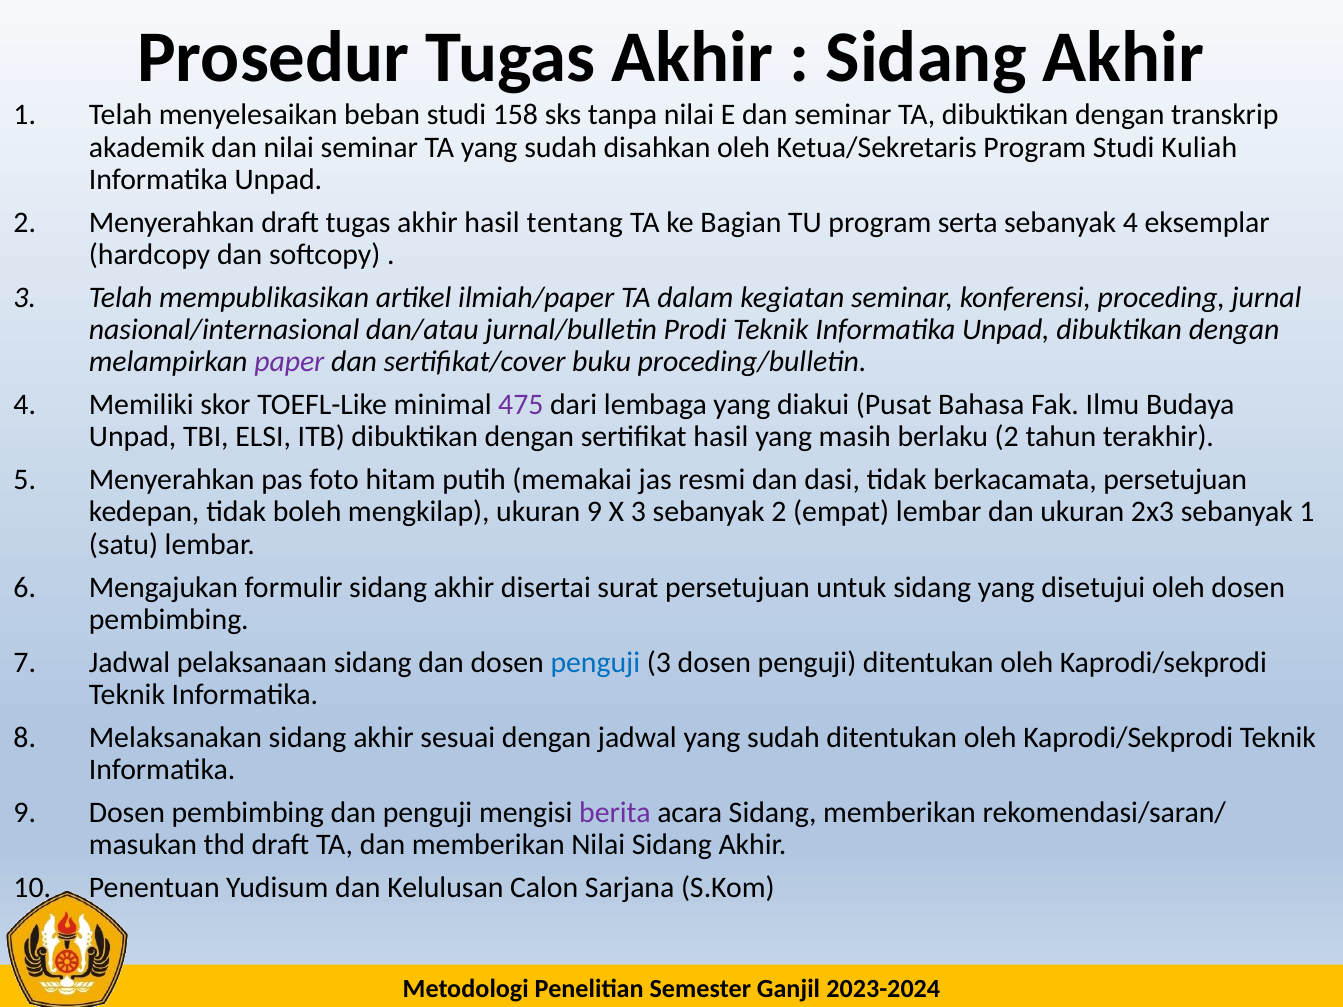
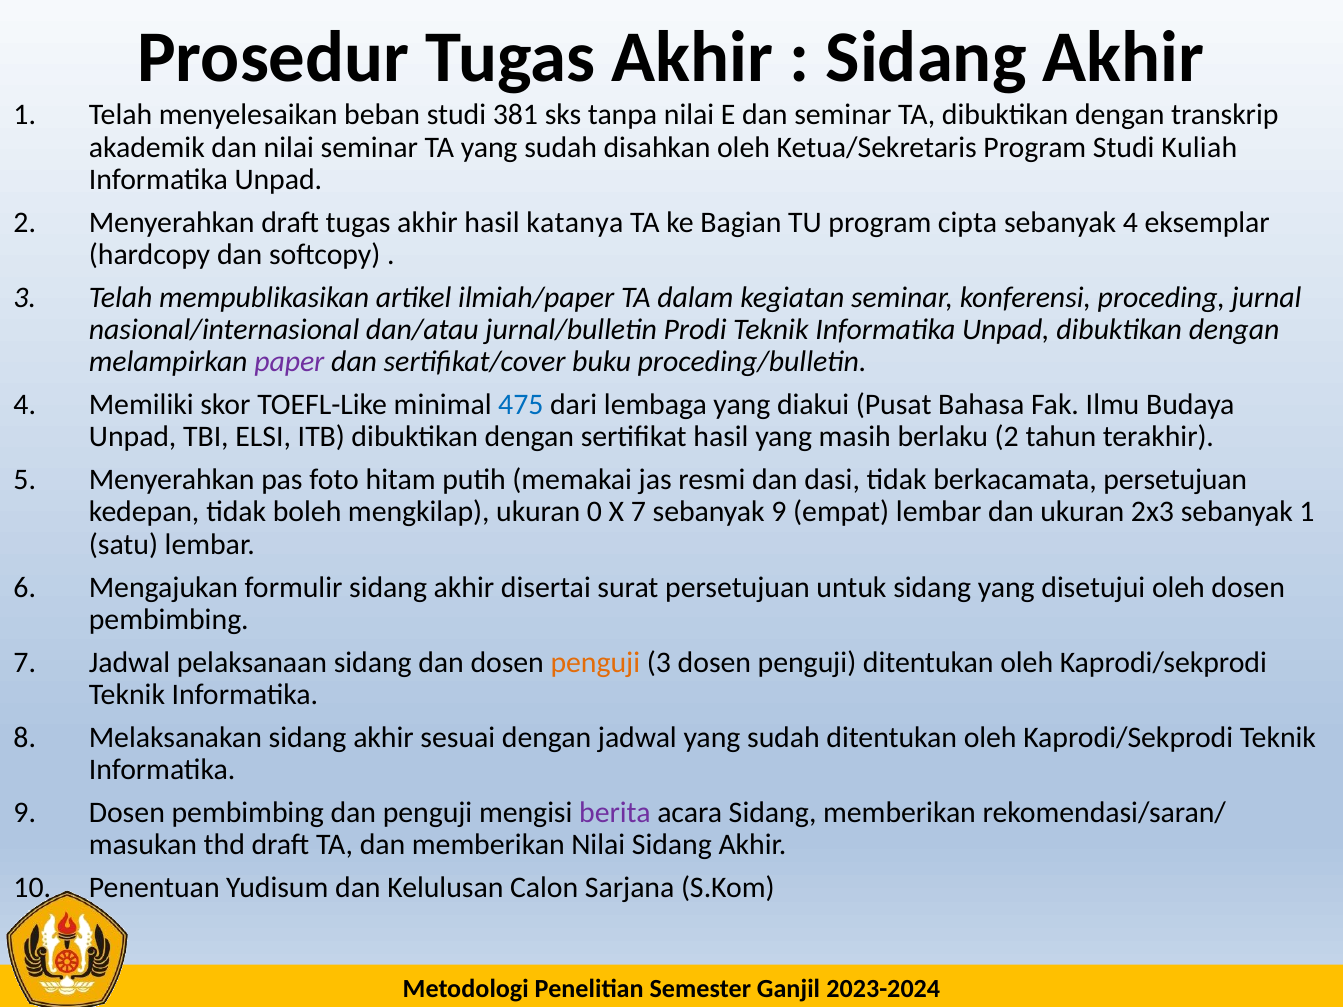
158: 158 -> 381 (515, 115)
tentang: tentang -> katanya (575, 222)
serta: serta -> cipta (968, 222)
475 colour: purple -> blue (521, 405)
ukuran 9: 9 -> 0 (594, 512)
X 3: 3 -> 7 (638, 512)
sebanyak 2: 2 -> 9 (779, 512)
penguji colour: blue -> orange (595, 662)
